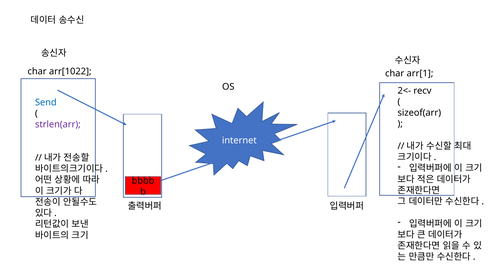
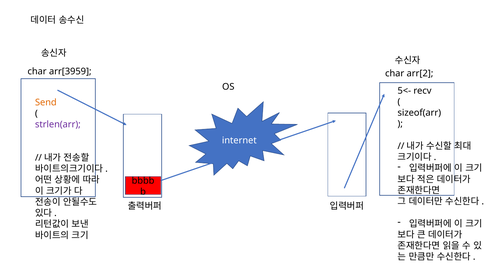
arr[1022: arr[1022 -> arr[3959 (70, 71)
arr[1: arr[1 -> arr[2 (420, 74)
2<-: 2<- -> 5<- (404, 91)
Send colour: blue -> orange (46, 102)
